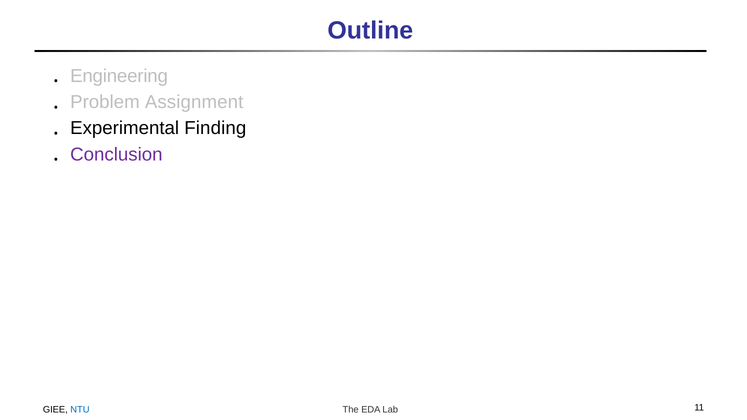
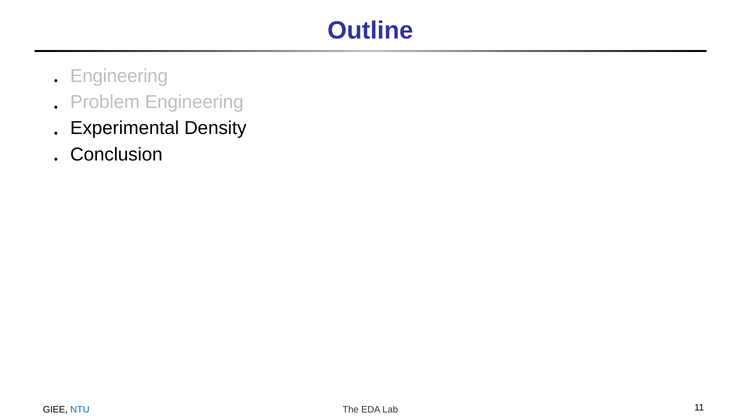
Problem Assignment: Assignment -> Engineering (194, 102)
Finding: Finding -> Density (215, 128)
Conclusion colour: purple -> black (116, 154)
